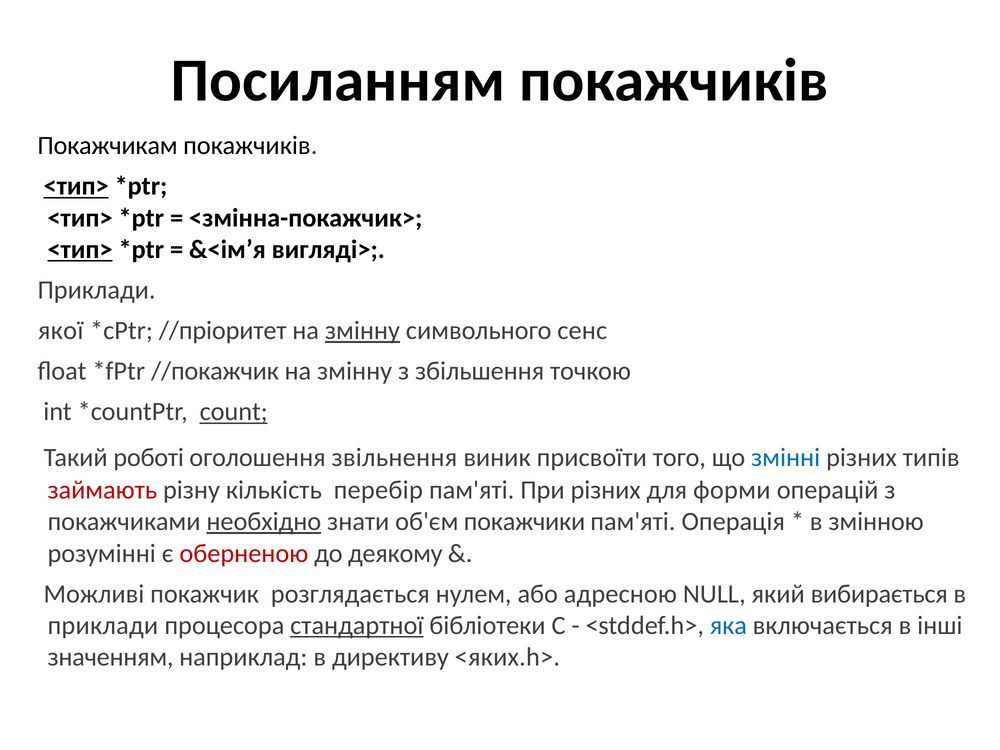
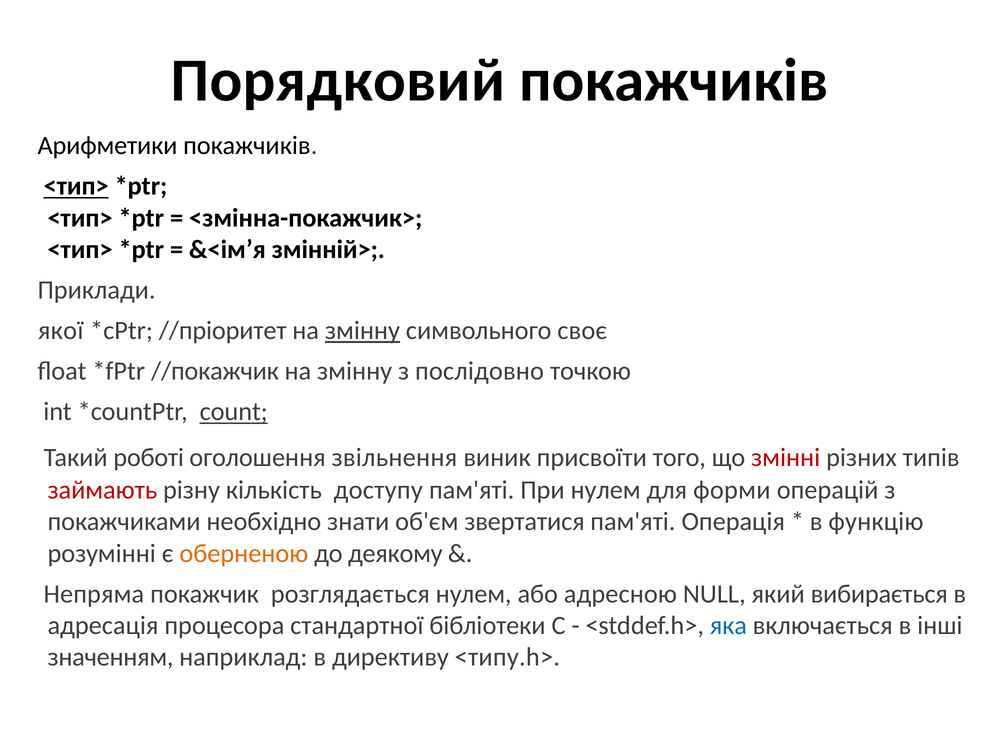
Посиланням: Посиланням -> Порядковий (338, 81)
Покажчикам: Покажчикам -> Арифметики (107, 146)
<тип> underline: present -> none (80, 250)
вигляді>: вигляді> -> змінній> (328, 250)
сенс: сенс -> своє (582, 331)
збільшення: збільшення -> послідовно (480, 371)
змінні colour: blue -> red (786, 458)
перебір: перебір -> доступу (378, 490)
При різних: різних -> нулем (606, 490)
необхідно underline: present -> none (264, 522)
покажчики: покажчики -> звертатися (524, 522)
змінною: змінною -> функцію (876, 522)
оберненою colour: red -> orange (244, 553)
Можливі: Можливі -> Непряма (94, 594)
приклади: приклади -> адресація (103, 626)
стандартної underline: present -> none (357, 626)
<яких.h>: <яких.h> -> <типу.h> (507, 657)
